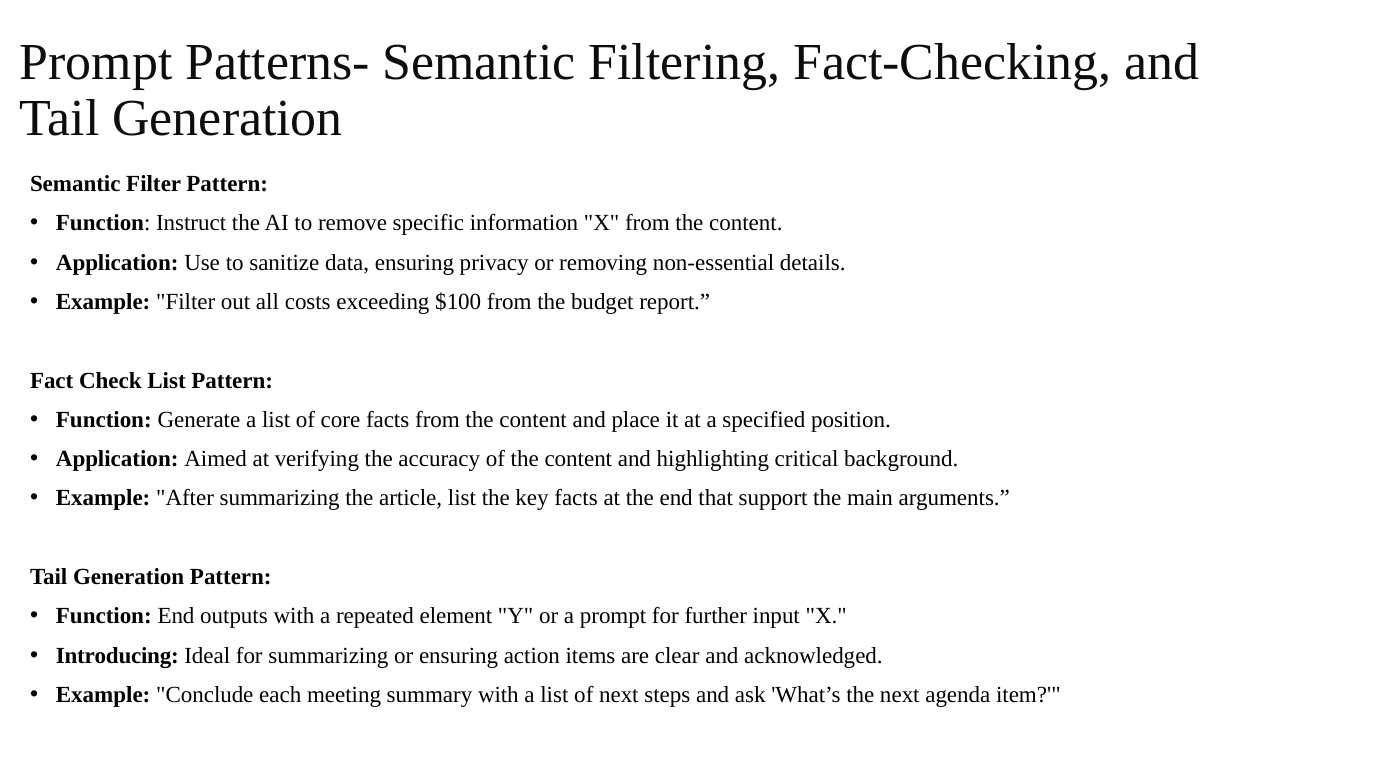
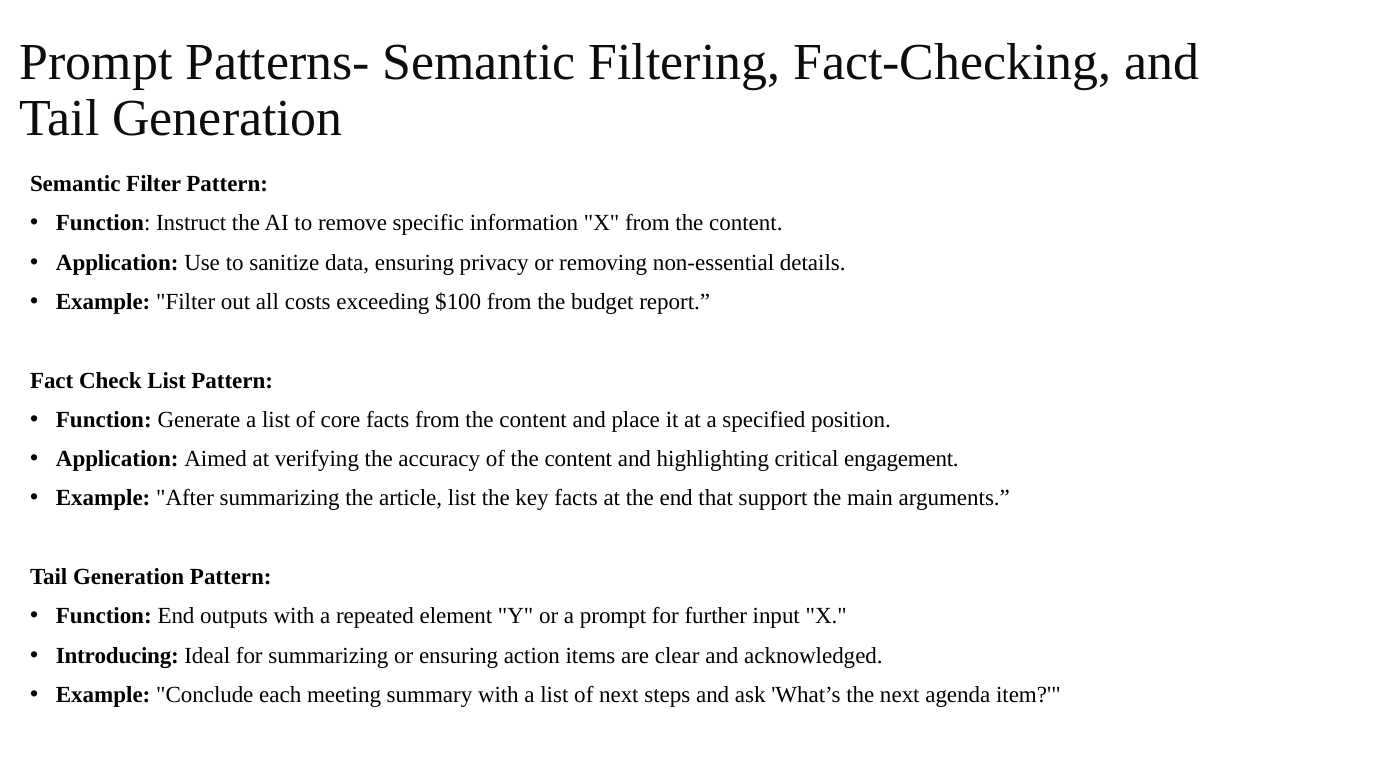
background: background -> engagement (901, 459)
